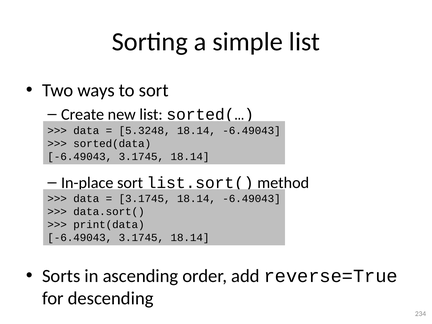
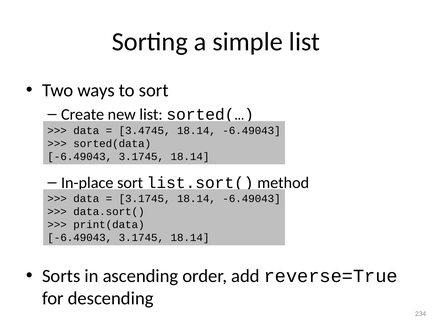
5.3248: 5.3248 -> 3.4745 (145, 131)
